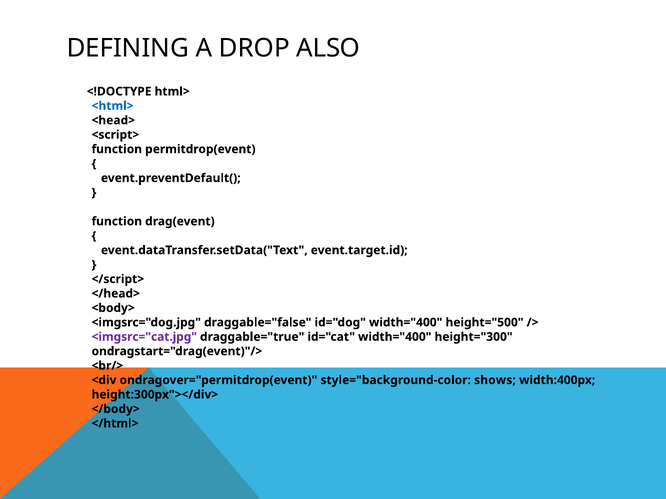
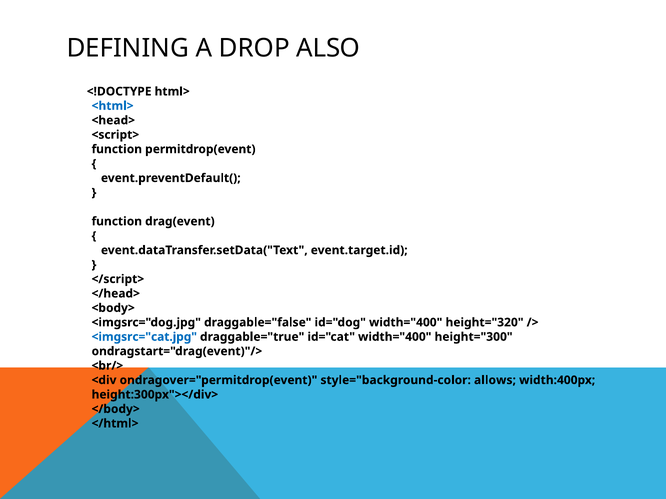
height="500: height="500 -> height="320 (485, 323)
<imgsrc="cat.jpg colour: purple -> blue (144, 337)
shows: shows -> allows (495, 380)
